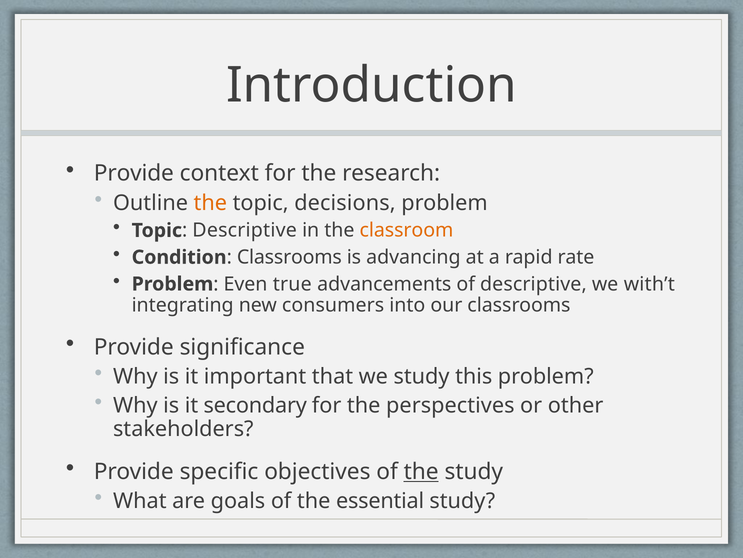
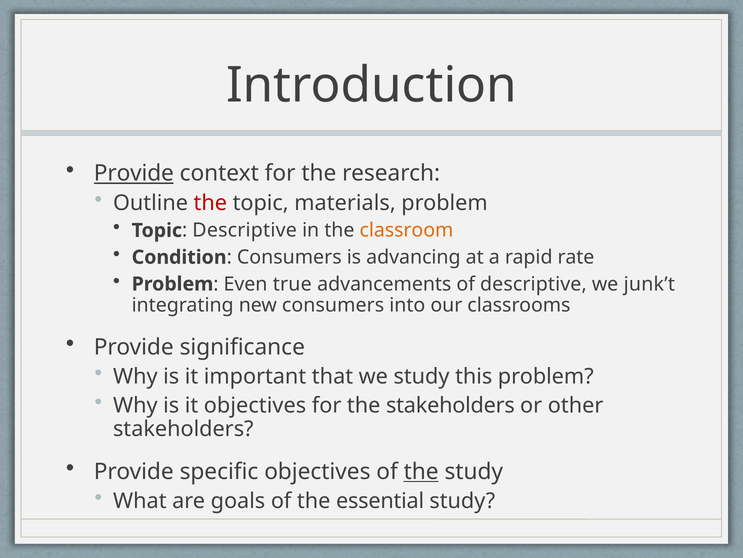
Provide underline: none -> present (134, 173)
the colour: orange -> red (210, 203)
decisions: decisions -> materials (345, 203)
Classrooms: Classrooms -> Consumers (289, 257)
with’t: with’t -> junk’t (649, 284)
it secondary: secondary -> objectives (255, 405)
the perspectives: perspectives -> stakeholders (450, 405)
